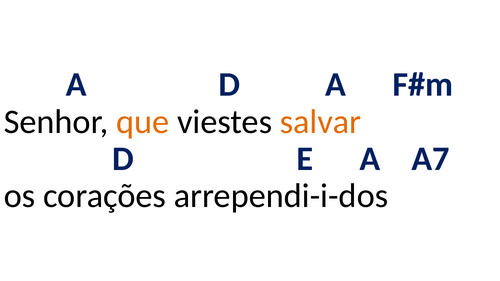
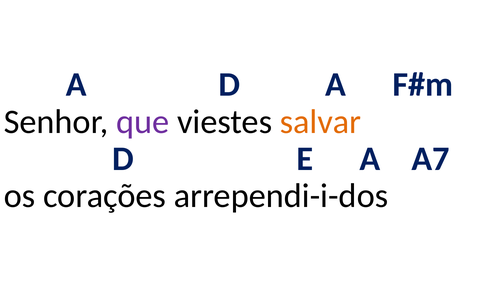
que colour: orange -> purple (143, 122)
